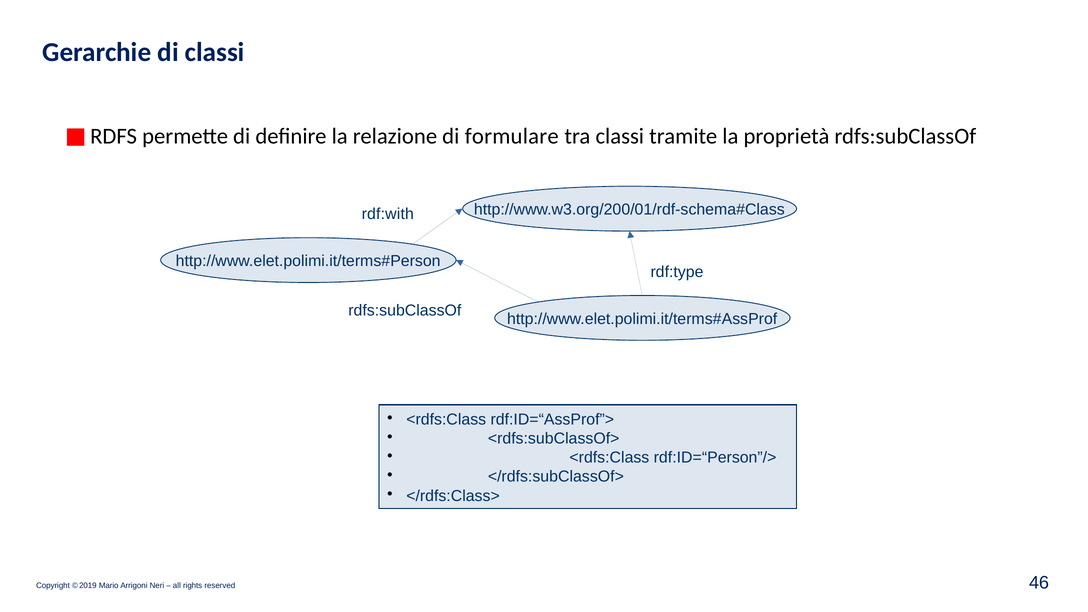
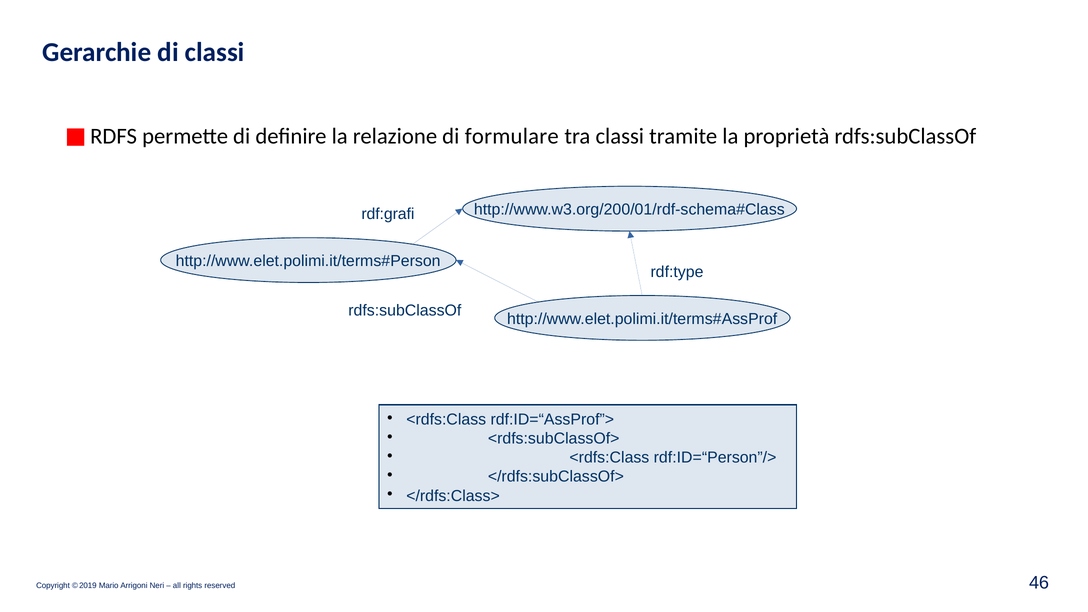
rdf:with: rdf:with -> rdf:grafi (388, 214)
